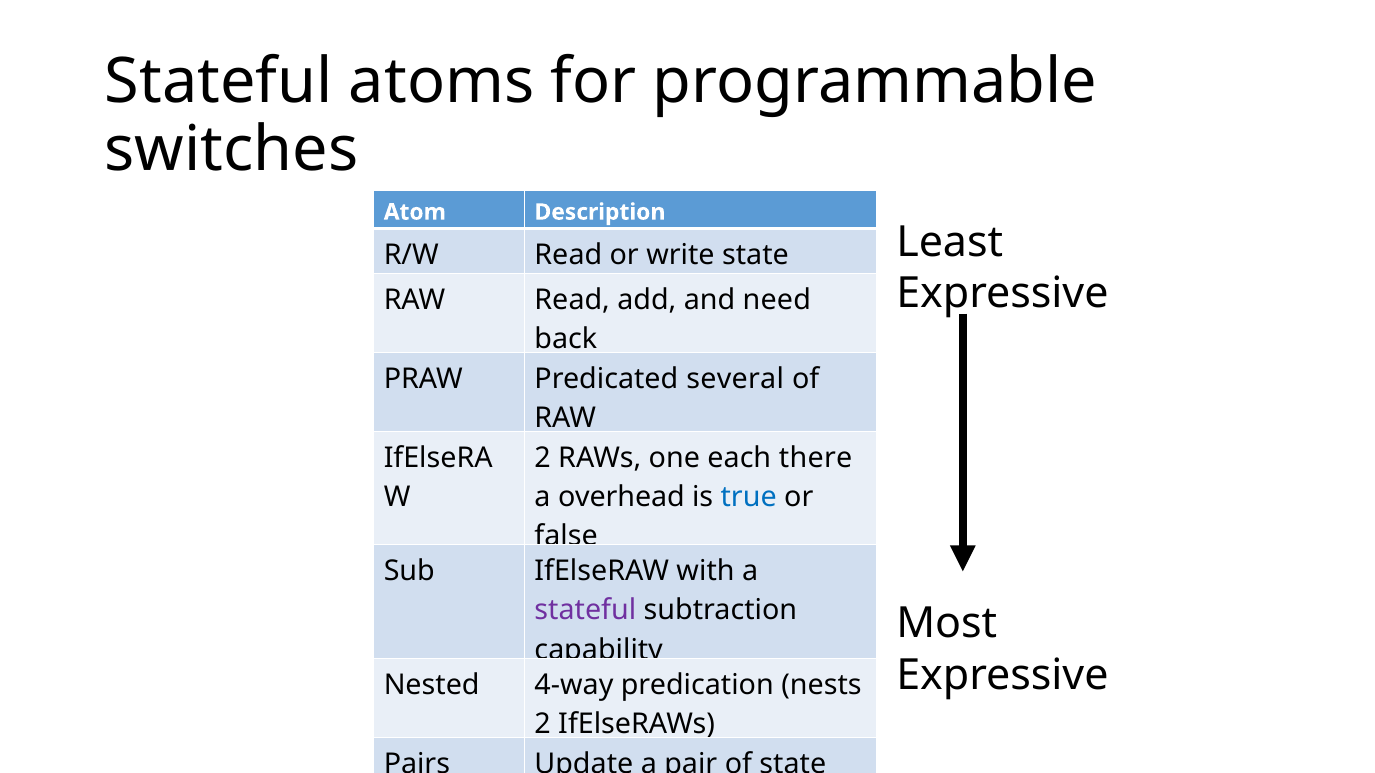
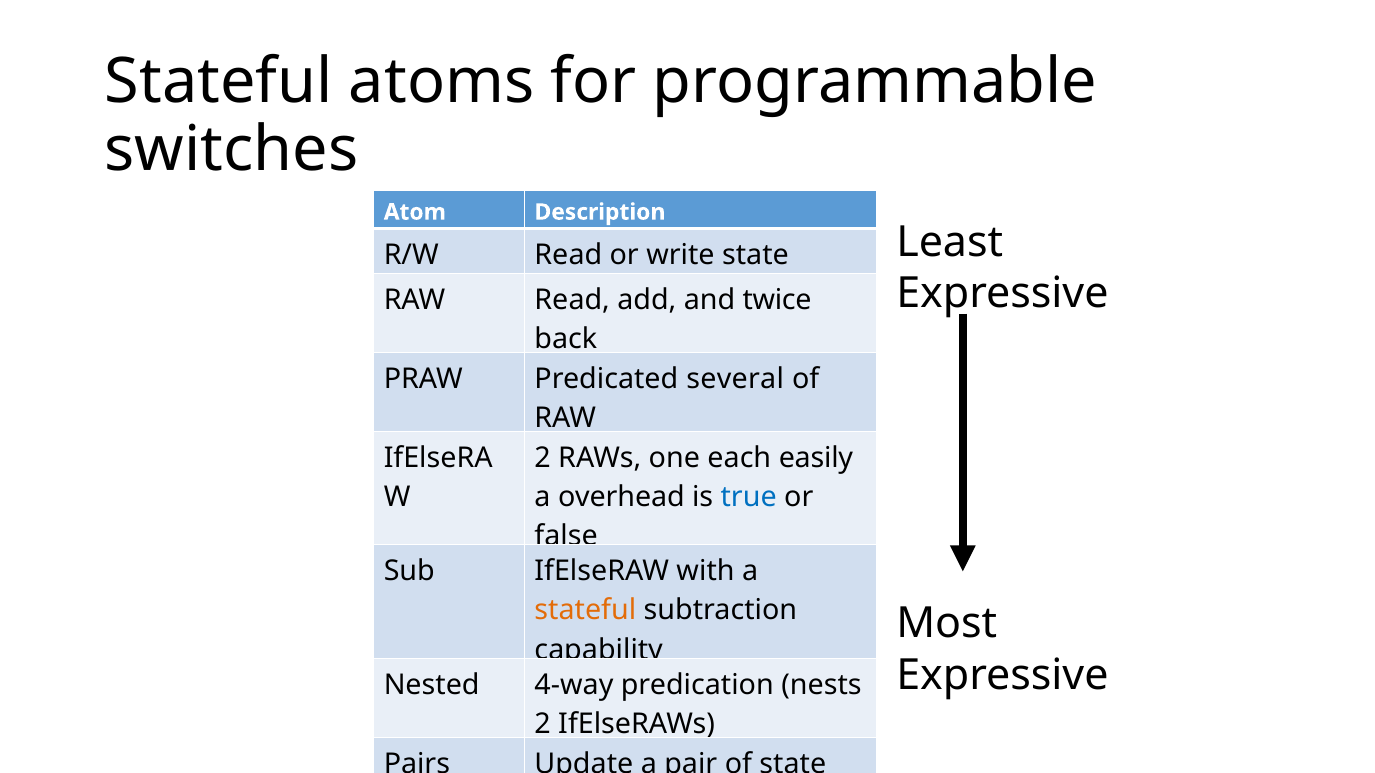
need: need -> twice (777, 300)
there: there -> easily (816, 458)
stateful colour: purple -> orange (585, 611)
